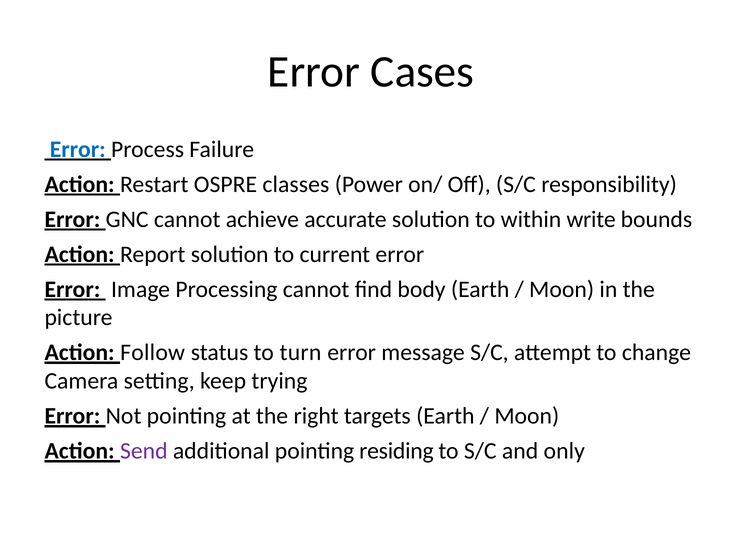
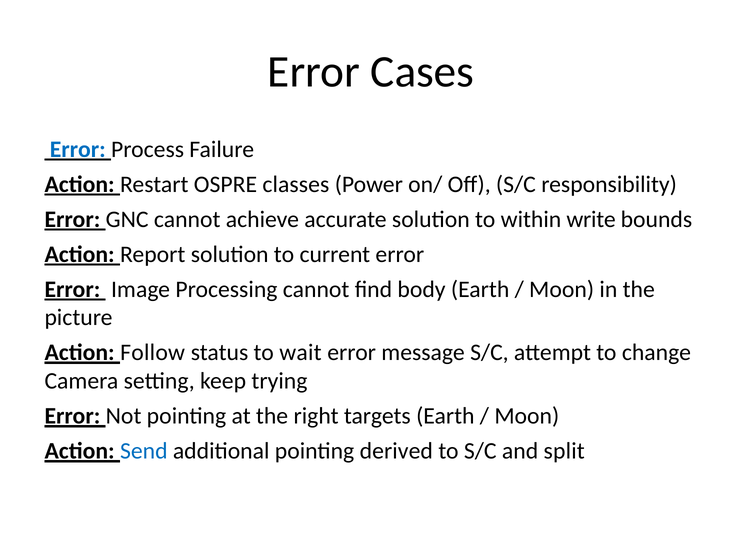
turn: turn -> wait (300, 353)
Send colour: purple -> blue (144, 451)
residing: residing -> derived (396, 451)
only: only -> split (564, 451)
